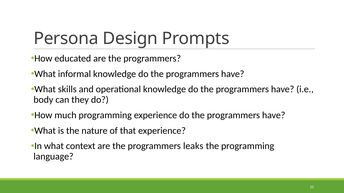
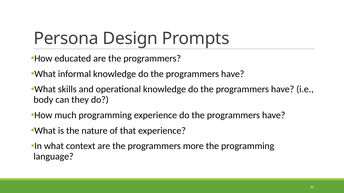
leaks: leaks -> more (193, 146)
